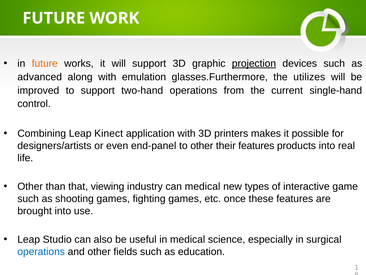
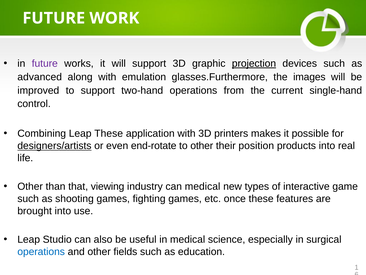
future colour: orange -> purple (45, 63)
utilizes: utilizes -> images (309, 77)
Leap Kinect: Kinect -> These (109, 133)
designers/artists underline: none -> present (54, 146)
end-panel: end-panel -> end-rotate (154, 146)
their features: features -> position (256, 146)
